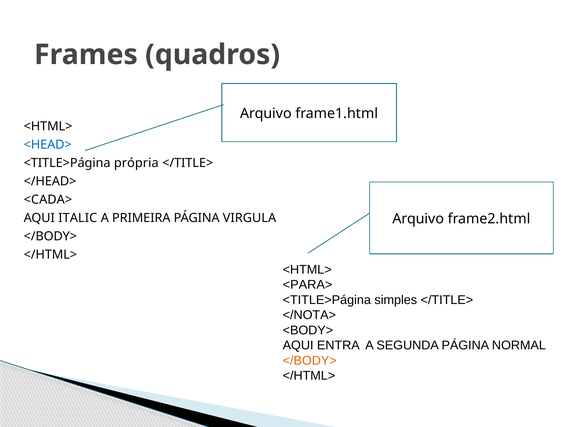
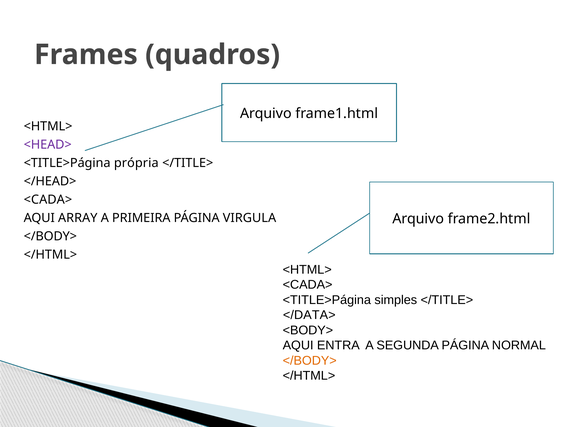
<HEAD> colour: blue -> purple (48, 144)
ITALIC: ITALIC -> ARRAY (78, 218)
<PARA>: <PARA> -> <CADA> (308, 285)
</NOTA>: </NOTA> -> </DATA> (309, 315)
